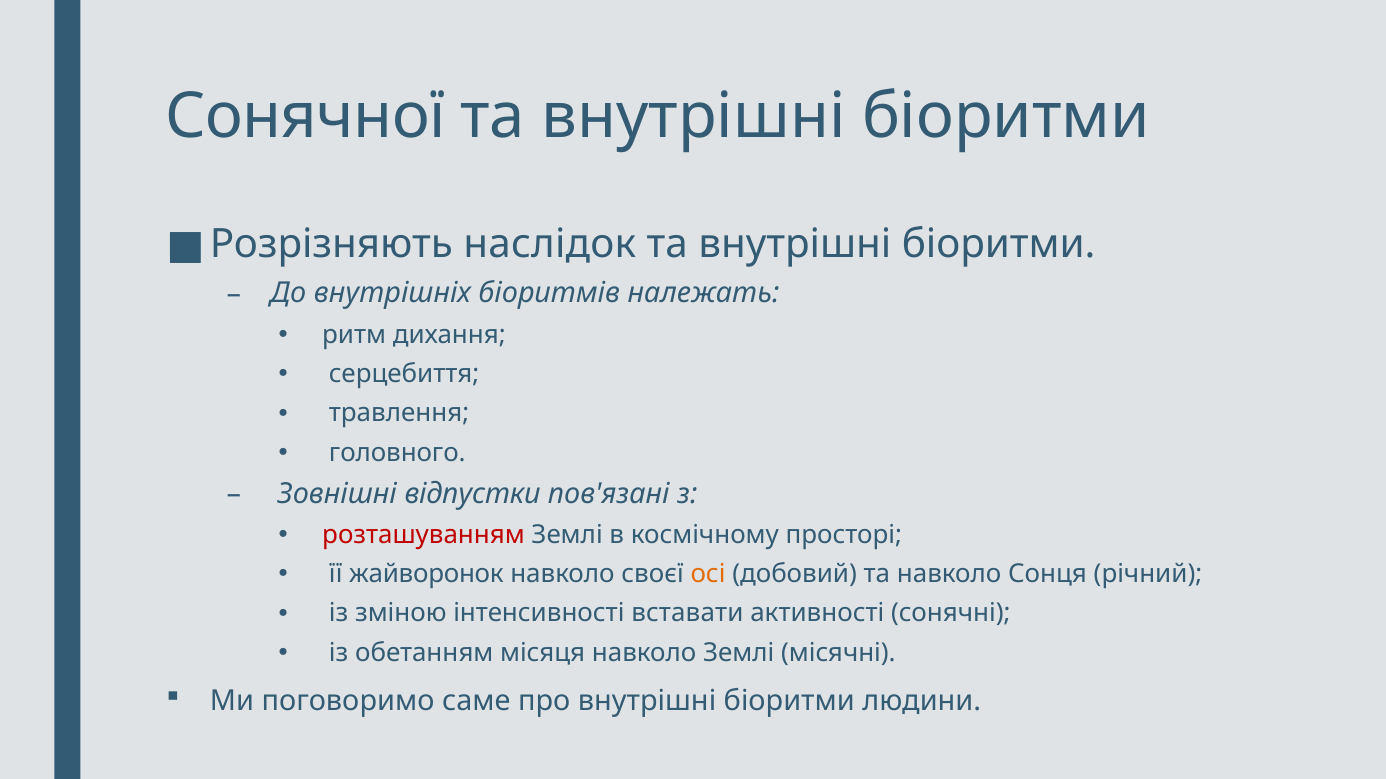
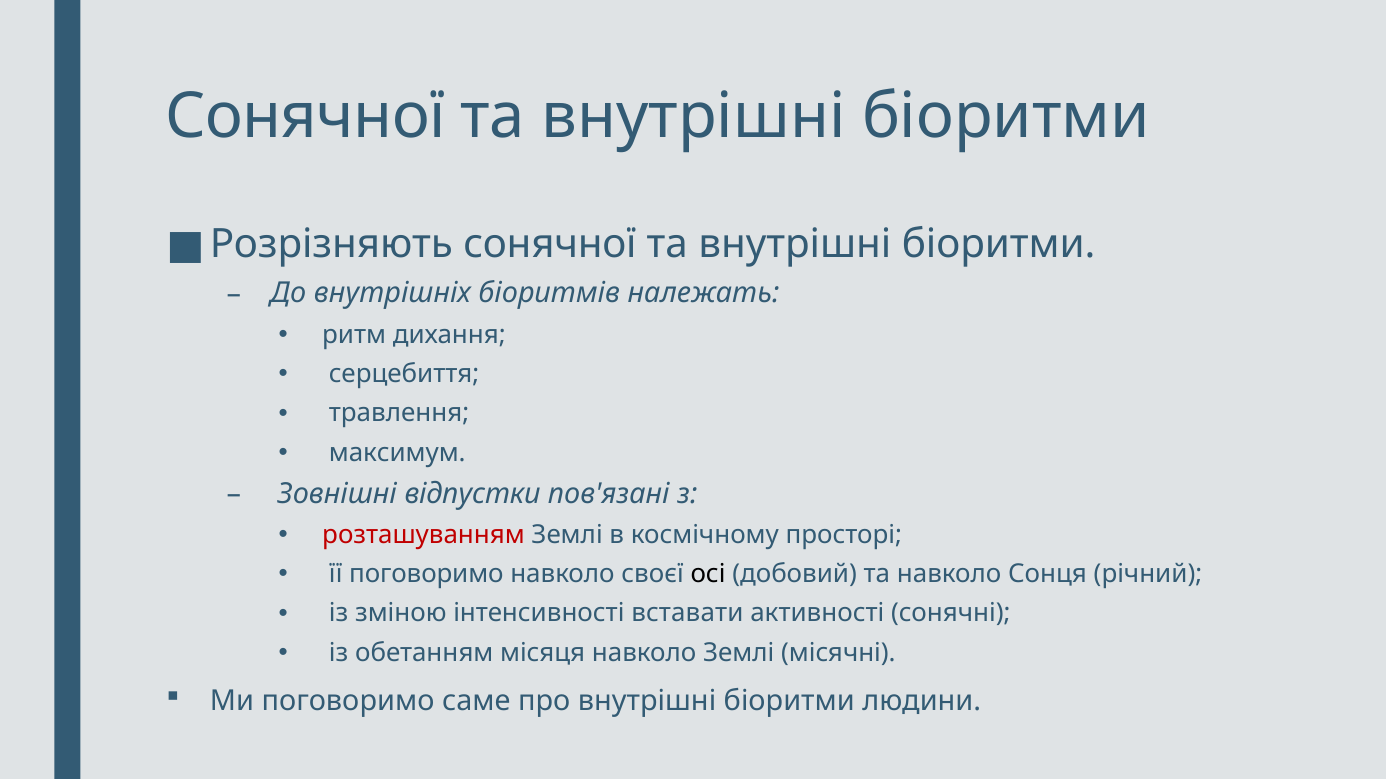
Розрізняють наслідок: наслідок -> сонячної (550, 245)
головного: головного -> максимум (397, 453)
її жайворонок: жайворонок -> поговоримо (426, 574)
осі colour: orange -> black (708, 574)
